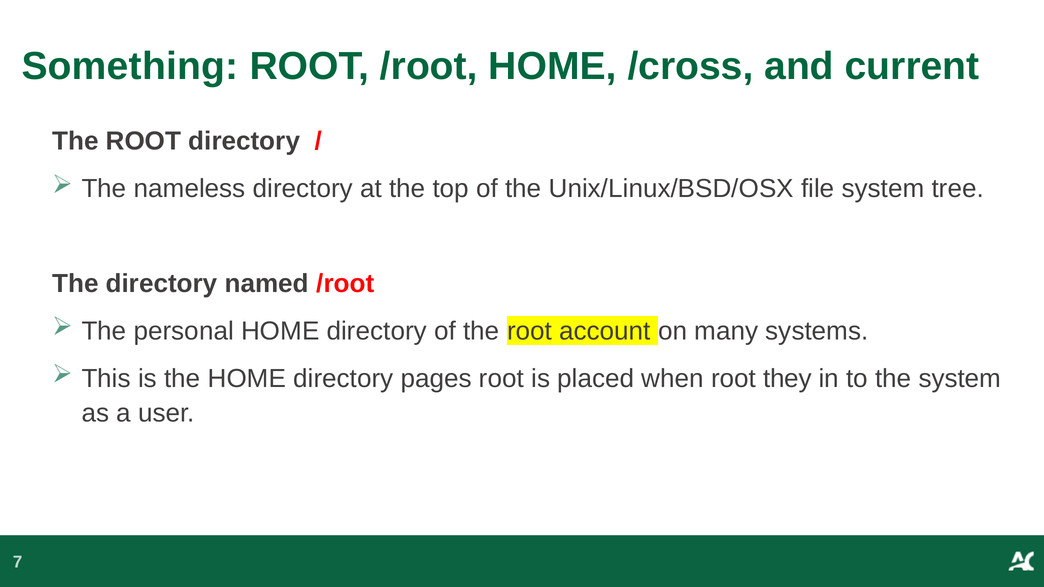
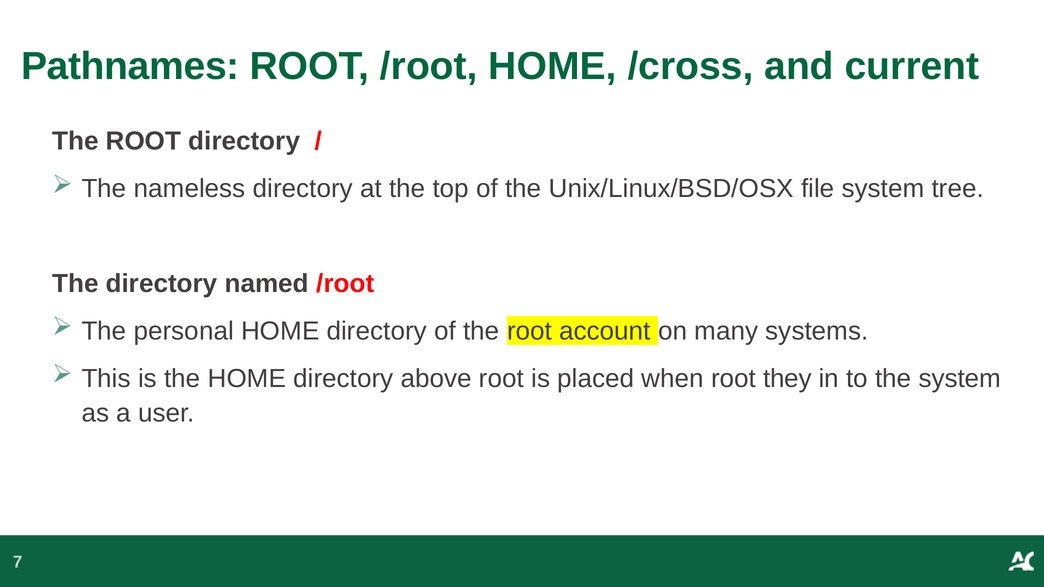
Something: Something -> Pathnames (130, 66)
pages: pages -> above (436, 379)
